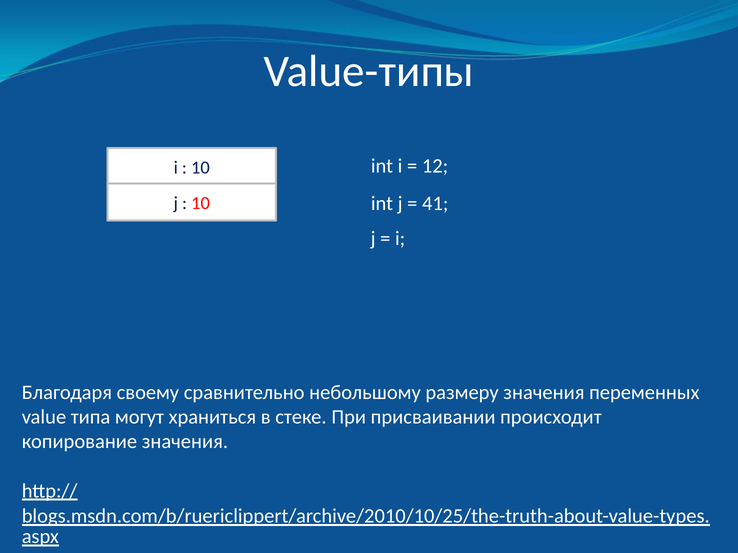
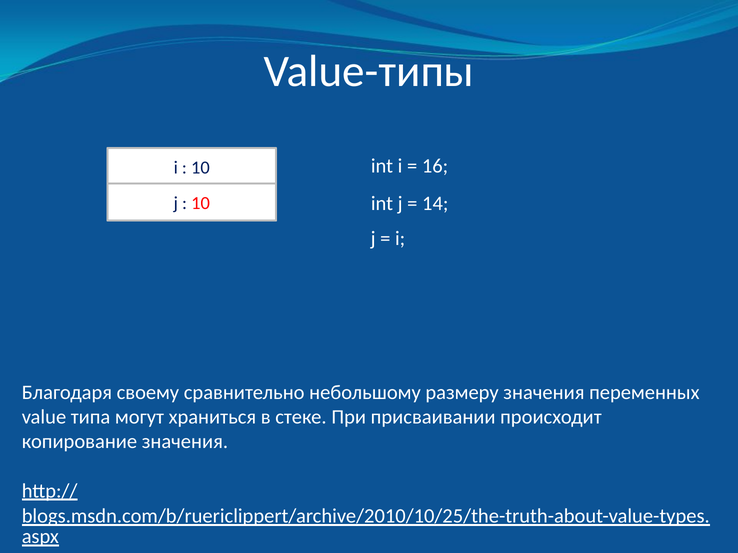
12: 12 -> 16 (435, 166)
41: 41 -> 14 (435, 204)
